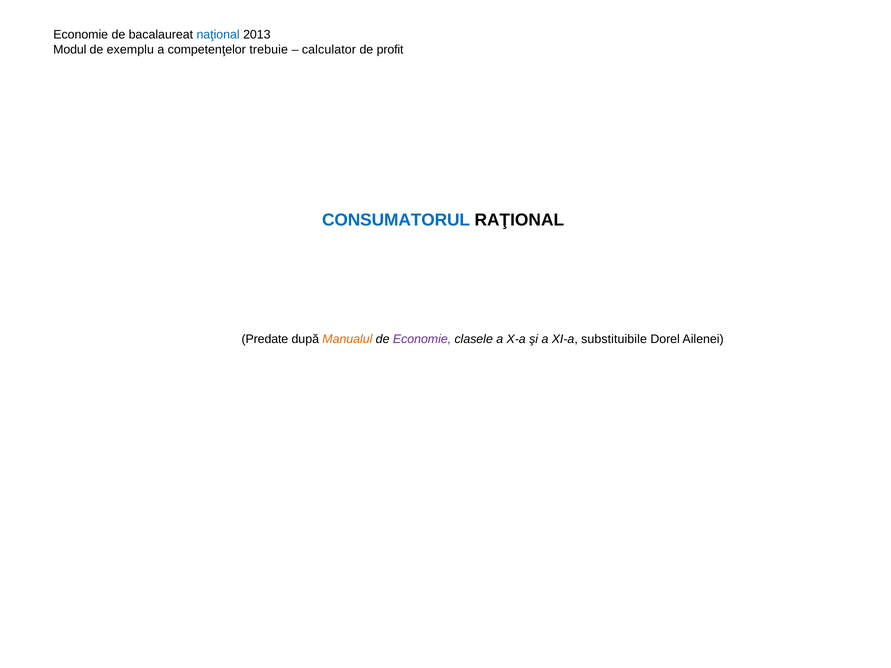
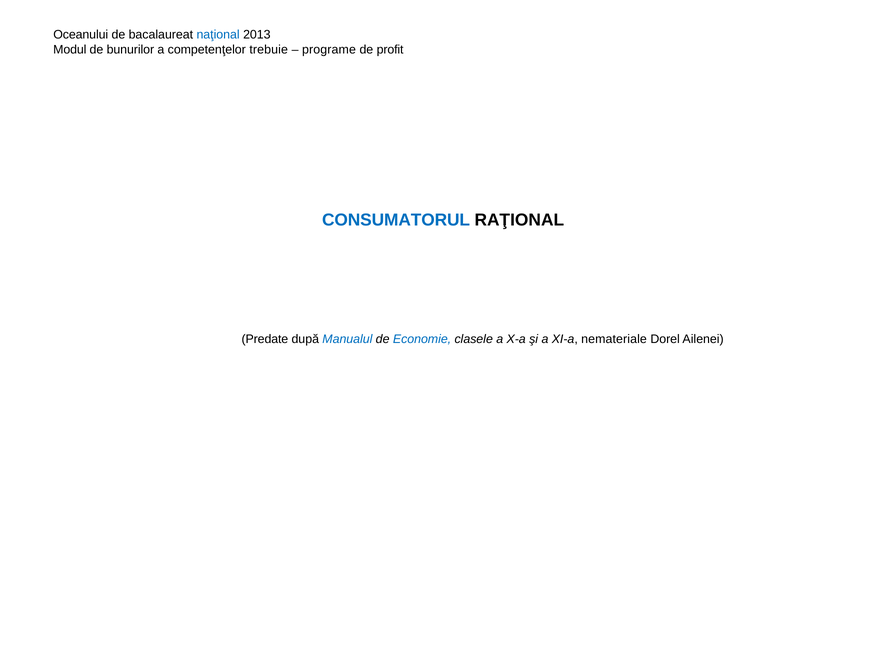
Economie: Economie -> Oceanului (81, 35)
exemplu: exemplu -> bunurilor (130, 50)
calculator: calculator -> programe (329, 50)
Manualul colour: orange -> blue (347, 339)
Economie colour: purple -> blue (422, 339)
substituibile: substituibile -> nemateriale (614, 339)
